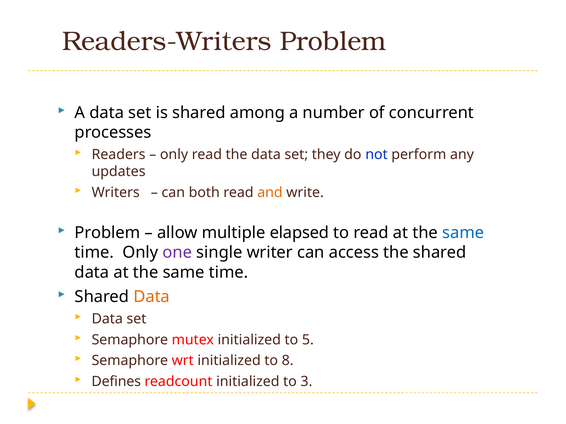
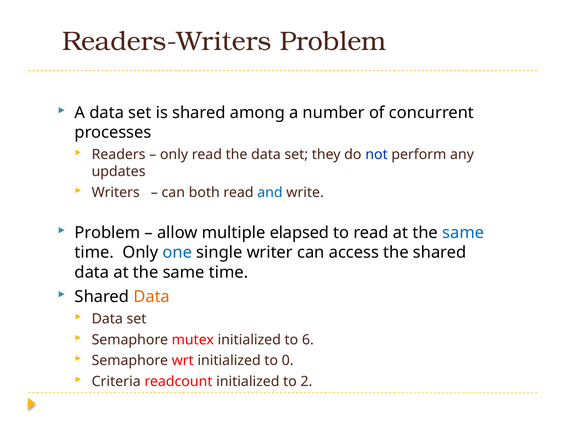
and colour: orange -> blue (270, 193)
one colour: purple -> blue (177, 253)
5: 5 -> 6 (308, 340)
8: 8 -> 0 (288, 361)
Defines: Defines -> Criteria (116, 382)
3: 3 -> 2 (306, 382)
